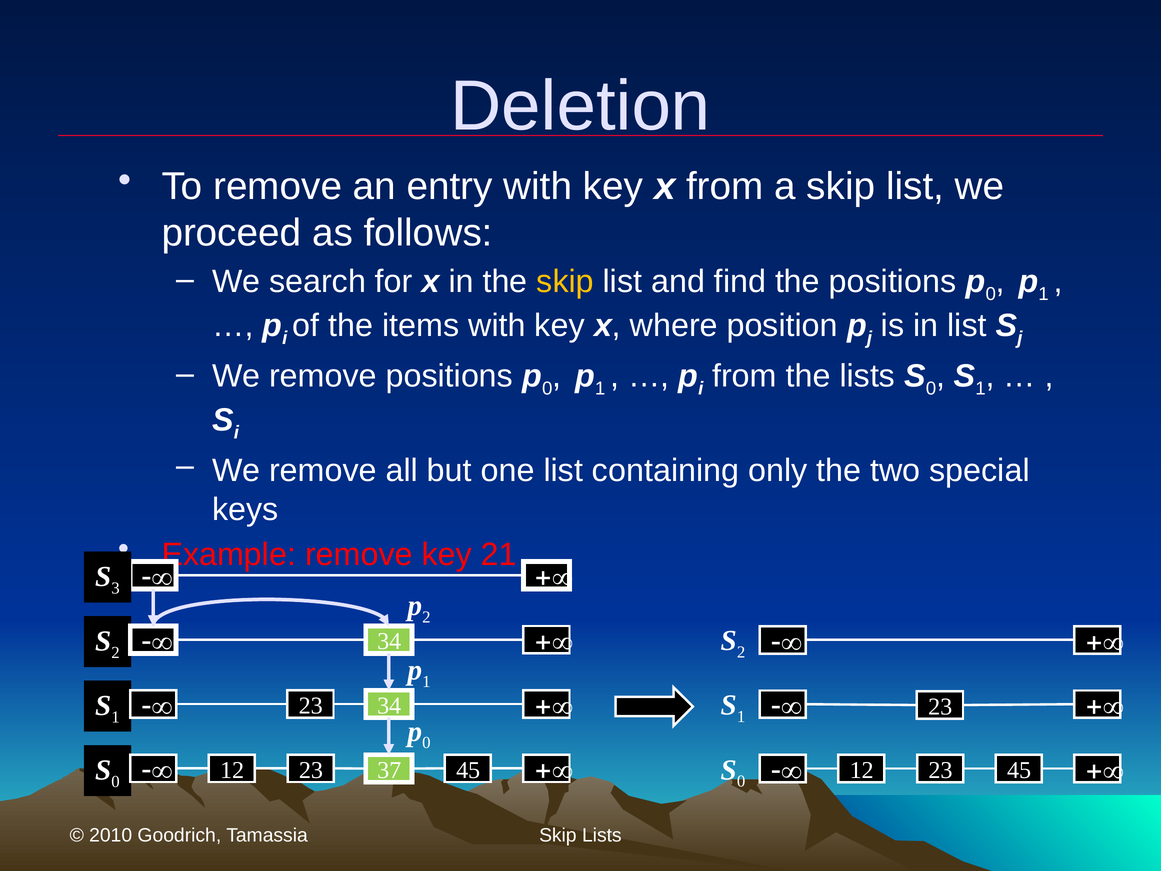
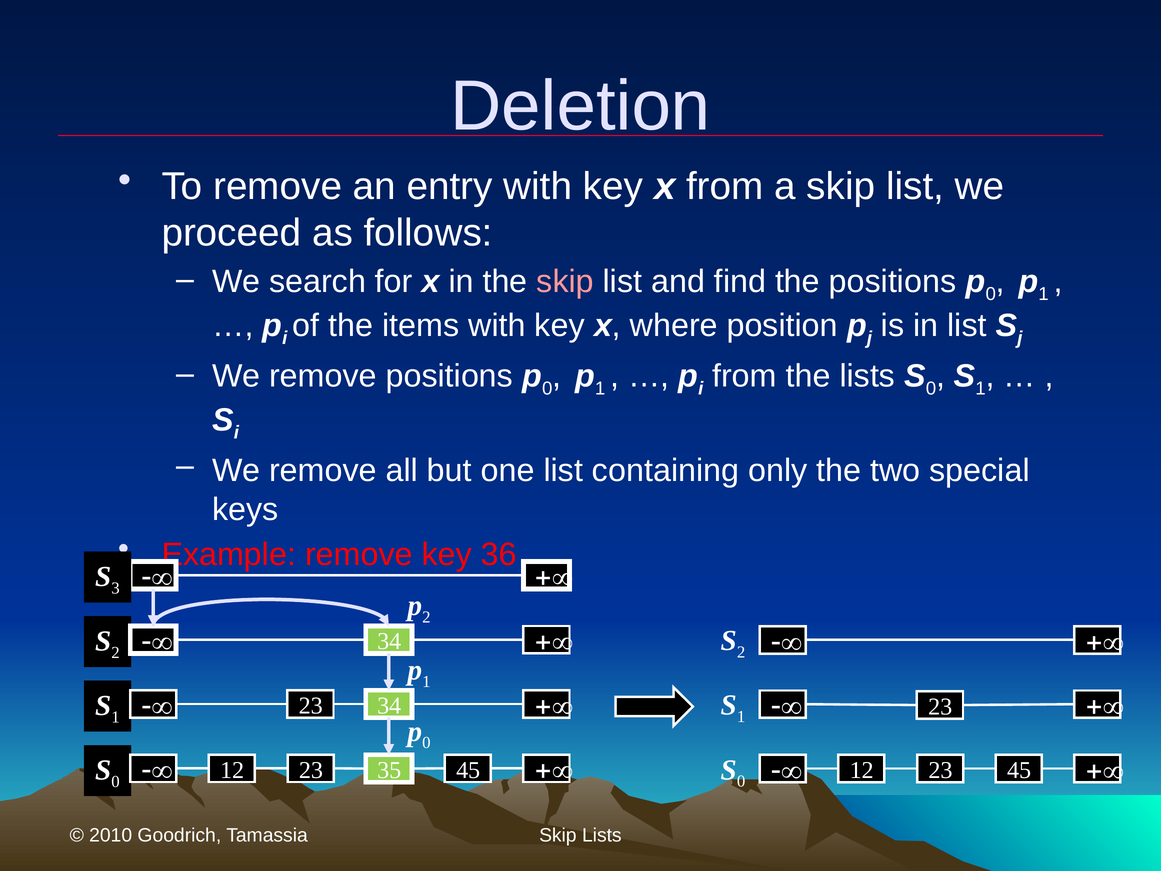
skip colour: yellow -> pink (565, 282)
21: 21 -> 36 (499, 554)
37: 37 -> 35 (389, 770)
